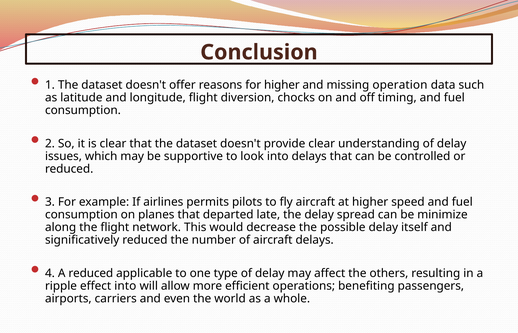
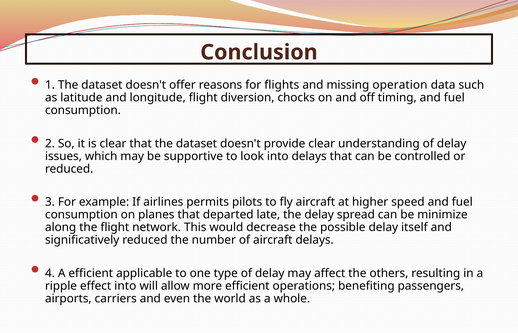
for higher: higher -> flights (282, 85)
A reduced: reduced -> efficient (91, 273)
